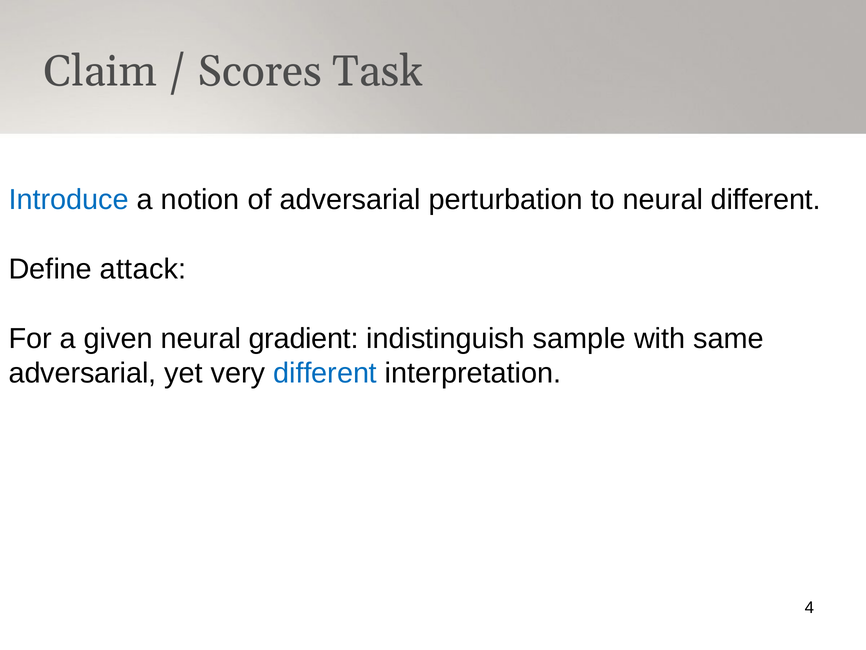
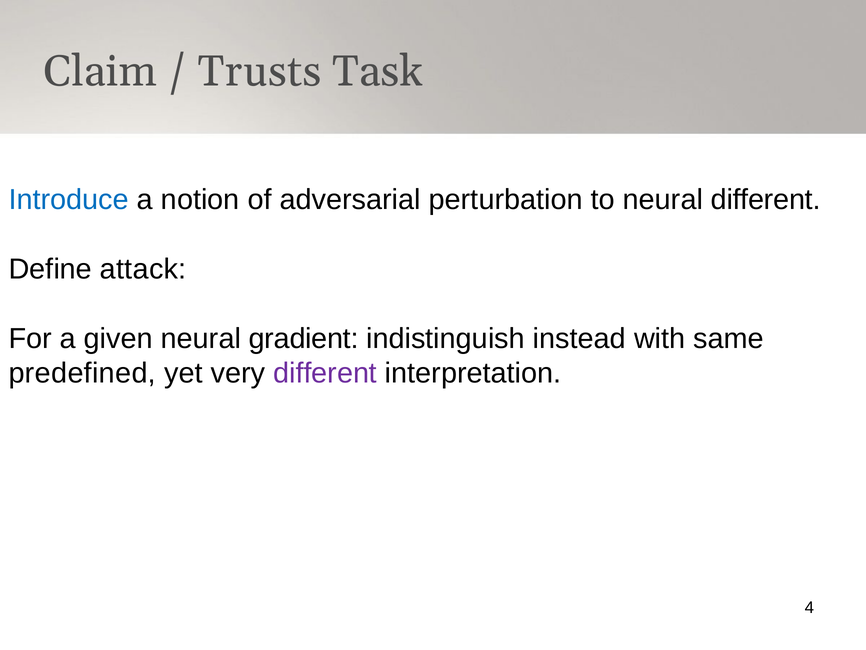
Scores: Scores -> Trusts (260, 72)
sample: sample -> instead (579, 338)
adversarial: adversarial -> predefined (82, 373)
different colour: blue -> purple (325, 373)
